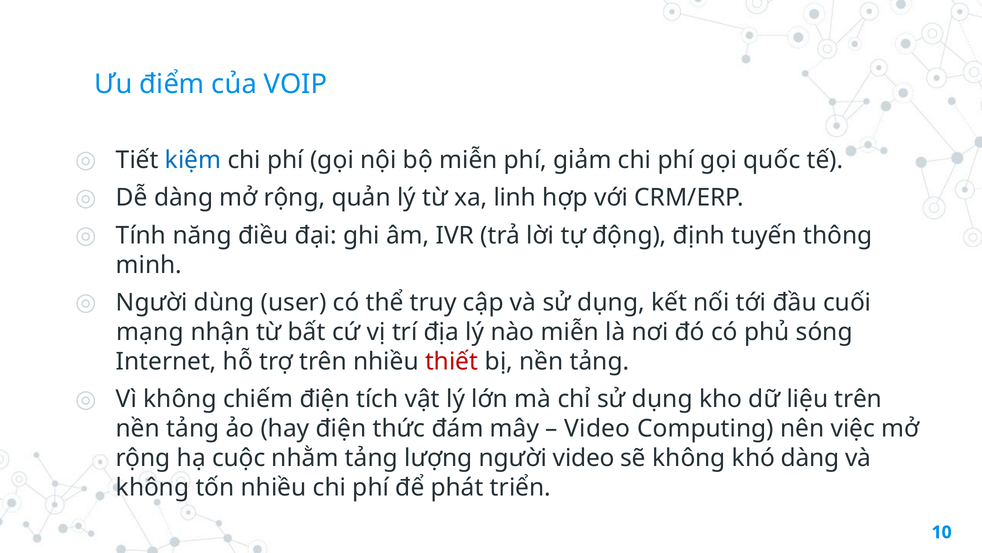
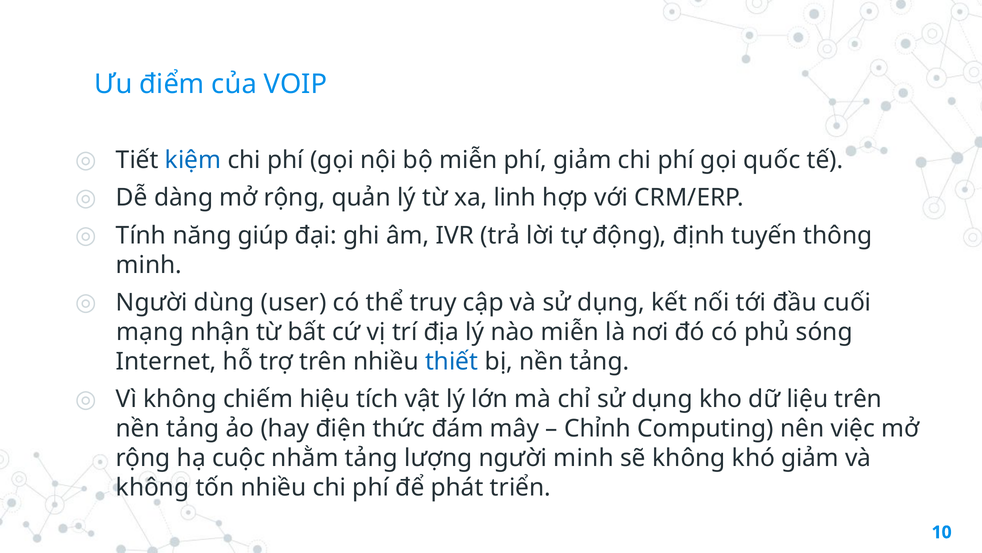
điều: điều -> giúp (263, 235)
thiết colour: red -> blue (452, 361)
chiếm điện: điện -> hiệu (325, 399)
Video: Video -> Chỉnh (598, 428)
người video: video -> minh (584, 458)
khó dàng: dàng -> giảm (810, 458)
